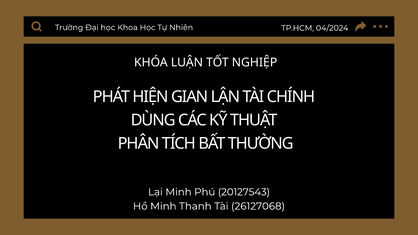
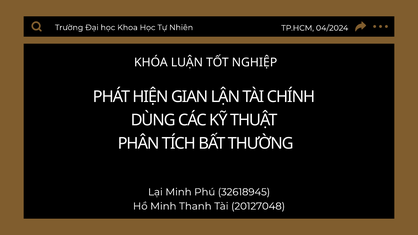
20127543: 20127543 -> 32618945 (244, 192)
26127068: 26127068 -> 20127048 (258, 206)
